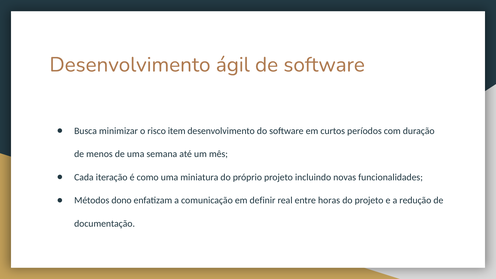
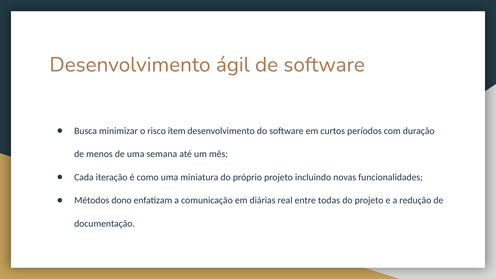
definir: definir -> diárias (263, 200)
horas: horas -> todas (329, 200)
